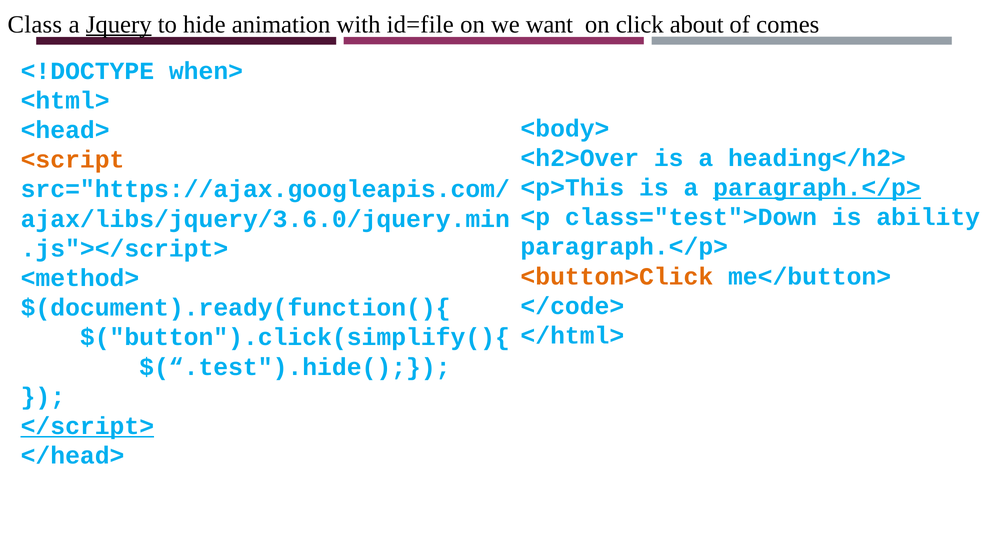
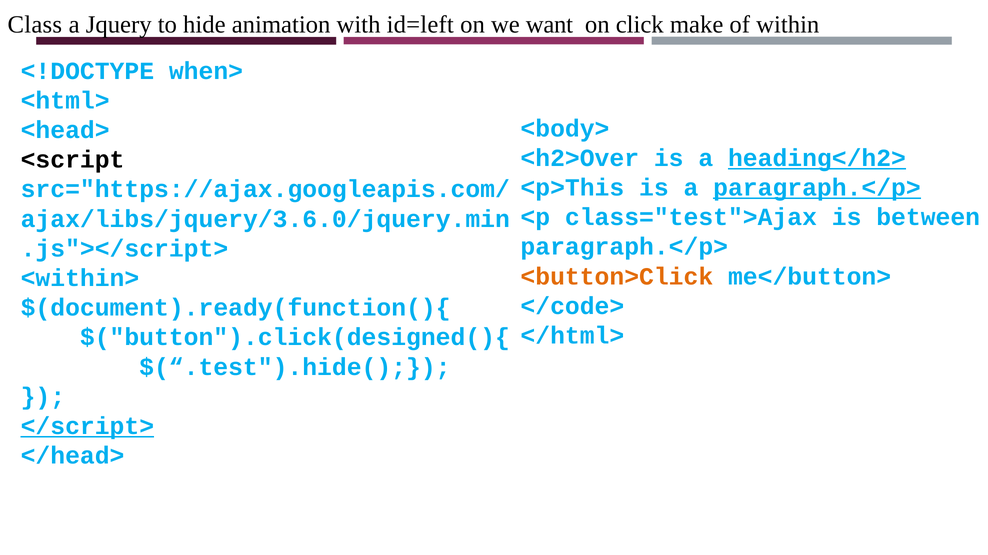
Jquery underline: present -> none (119, 25)
id=file: id=file -> id=left (420, 25)
about: about -> make (697, 25)
comes: comes -> within (788, 25)
heading</h2> underline: none -> present (817, 158)
<script colour: orange -> black (73, 160)
class="test">Down: class="test">Down -> class="test">Ajax (691, 218)
ability: ability -> between (928, 218)
<method>: <method> -> <within> (80, 278)
$("button").click(simplify(){: $("button").click(simplify(){ -> $("button").click(designed(){ (295, 338)
